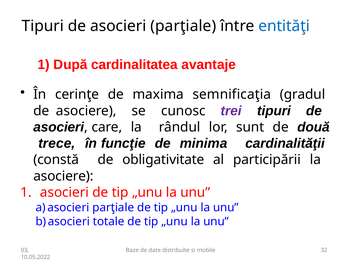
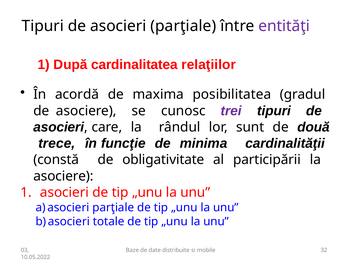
entităţi colour: blue -> purple (284, 26)
avantaje: avantaje -> relaţiilor (209, 64)
cerinţe: cerinţe -> acordă (77, 94)
semnificaţia: semnificaţia -> posibilitatea (232, 94)
